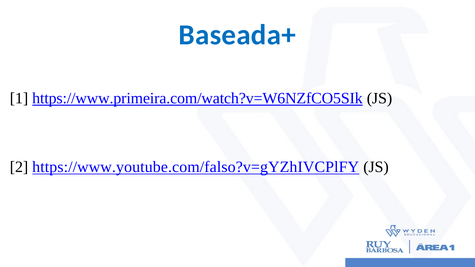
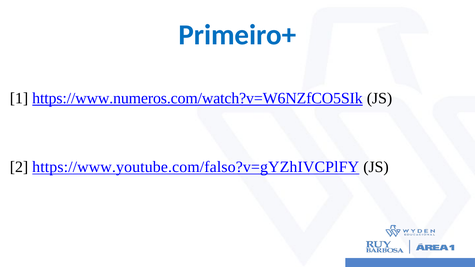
Baseada+: Baseada+ -> Primeiro+ (237, 35)
https://www.primeira.com/watch?v=W6NZfCO5SIk: https://www.primeira.com/watch?v=W6NZfCO5SIk -> https://www.numeros.com/watch?v=W6NZfCO5SIk (197, 98)
